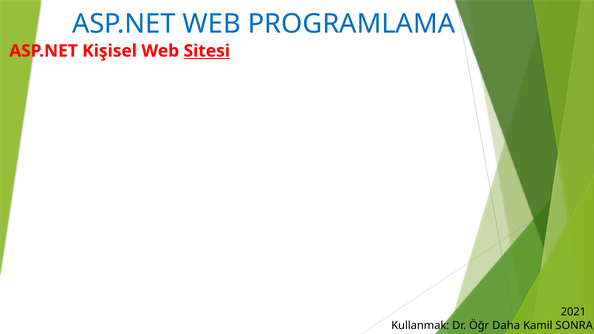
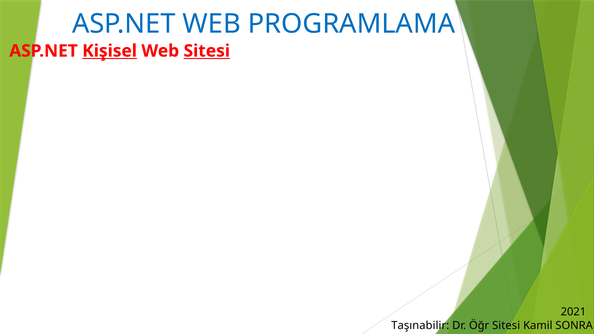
Kişisel underline: none -> present (110, 51)
Kullanmak: Kullanmak -> Taşınabilir (420, 326)
Öğr Daha: Daha -> Sitesi (506, 326)
